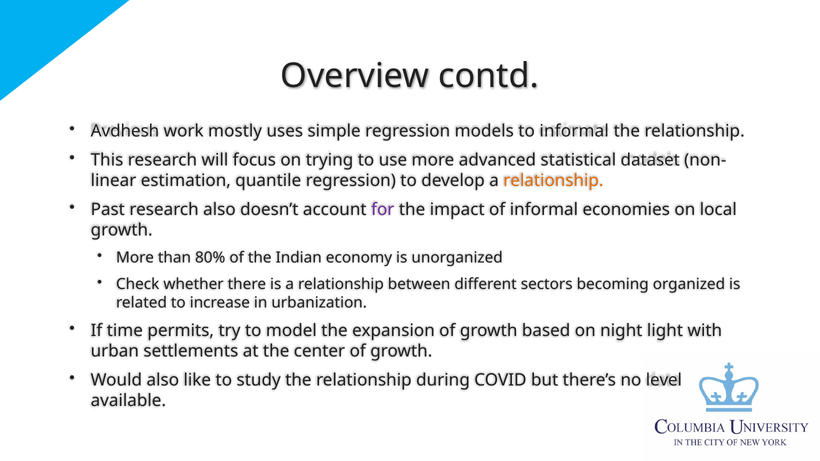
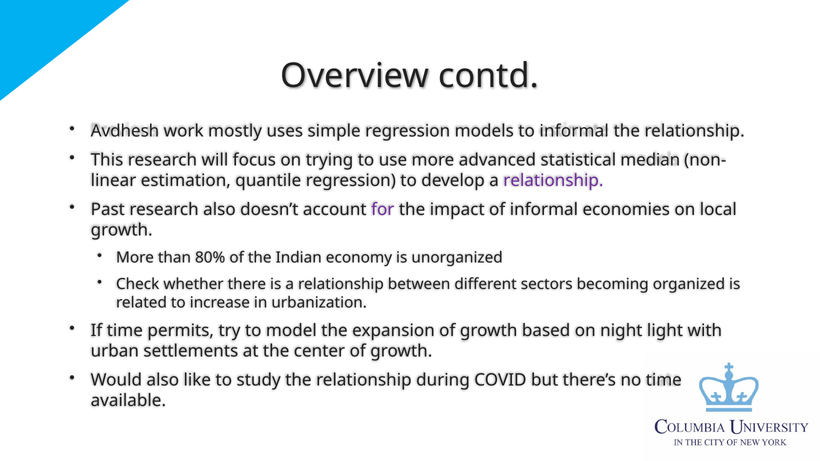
dataset: dataset -> median (650, 160)
relationship colour: orange -> purple (553, 181)
no level: level -> time (664, 381)
